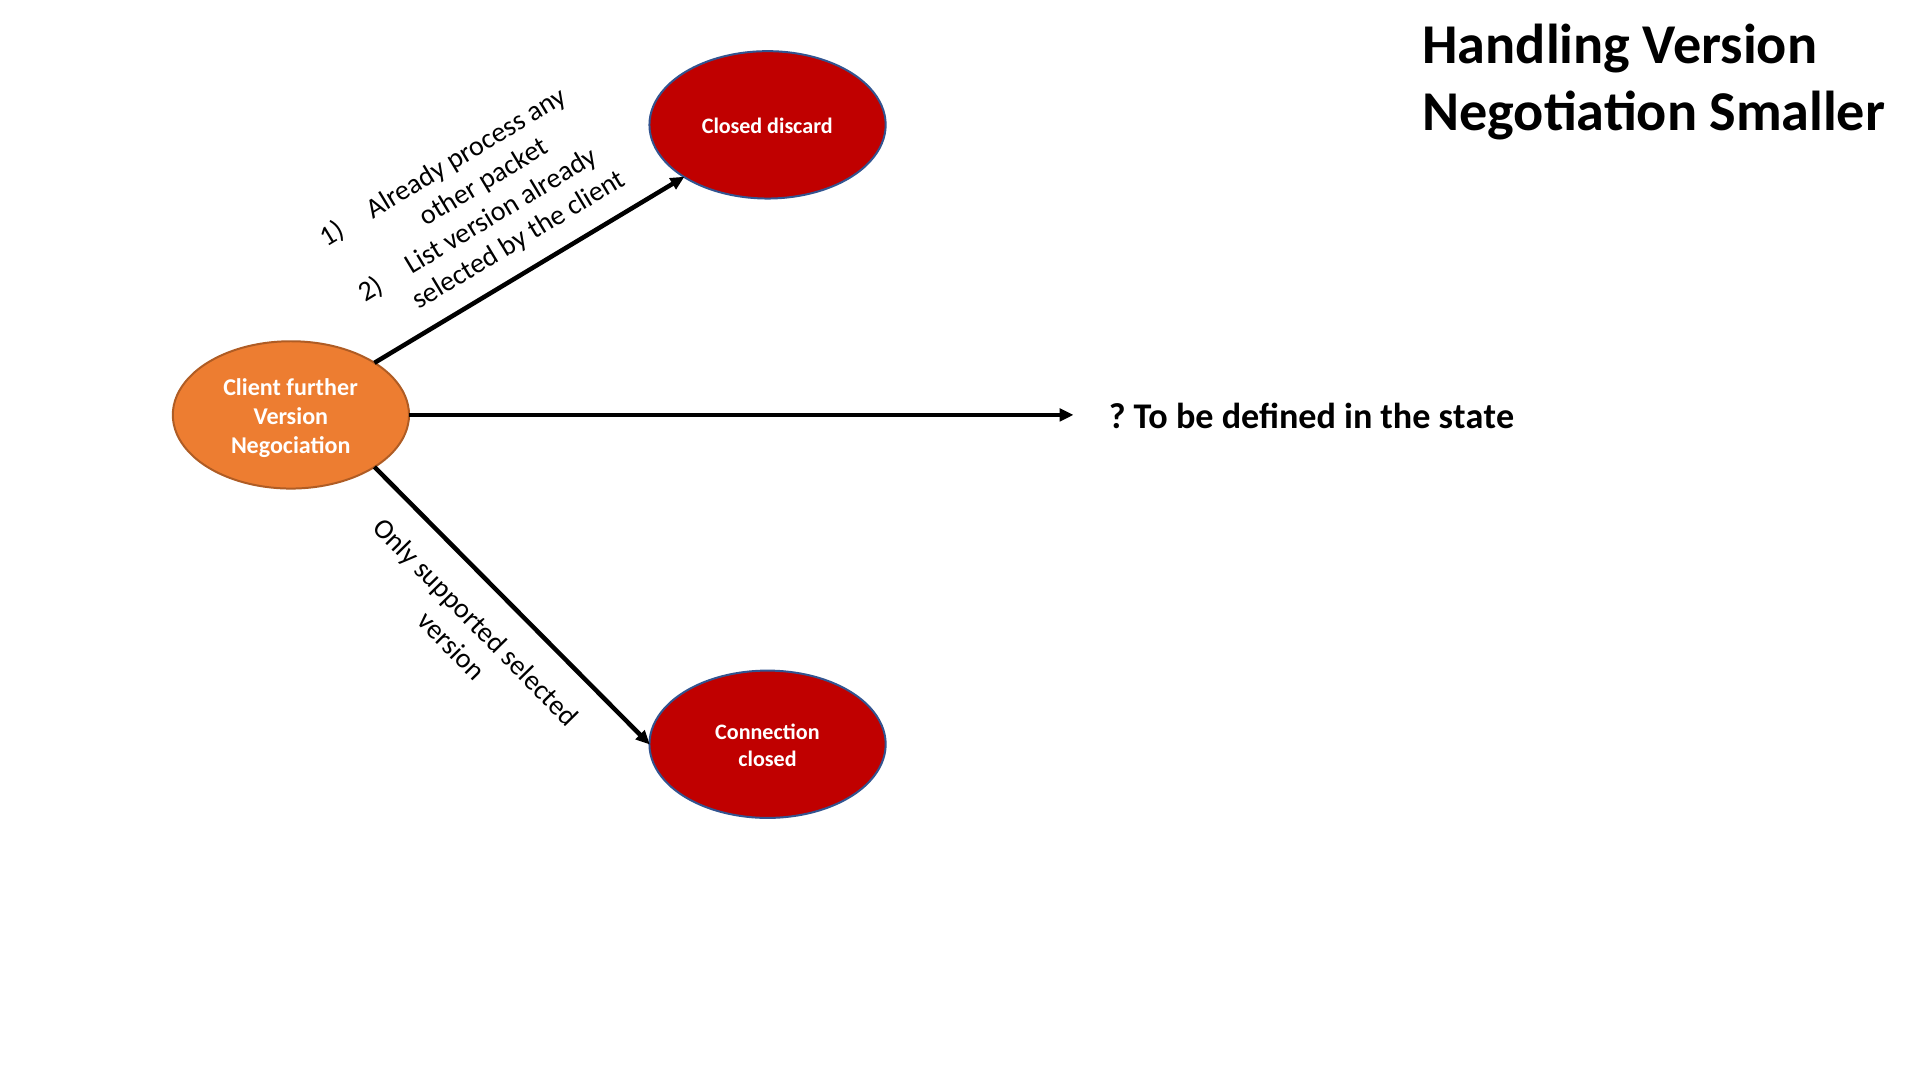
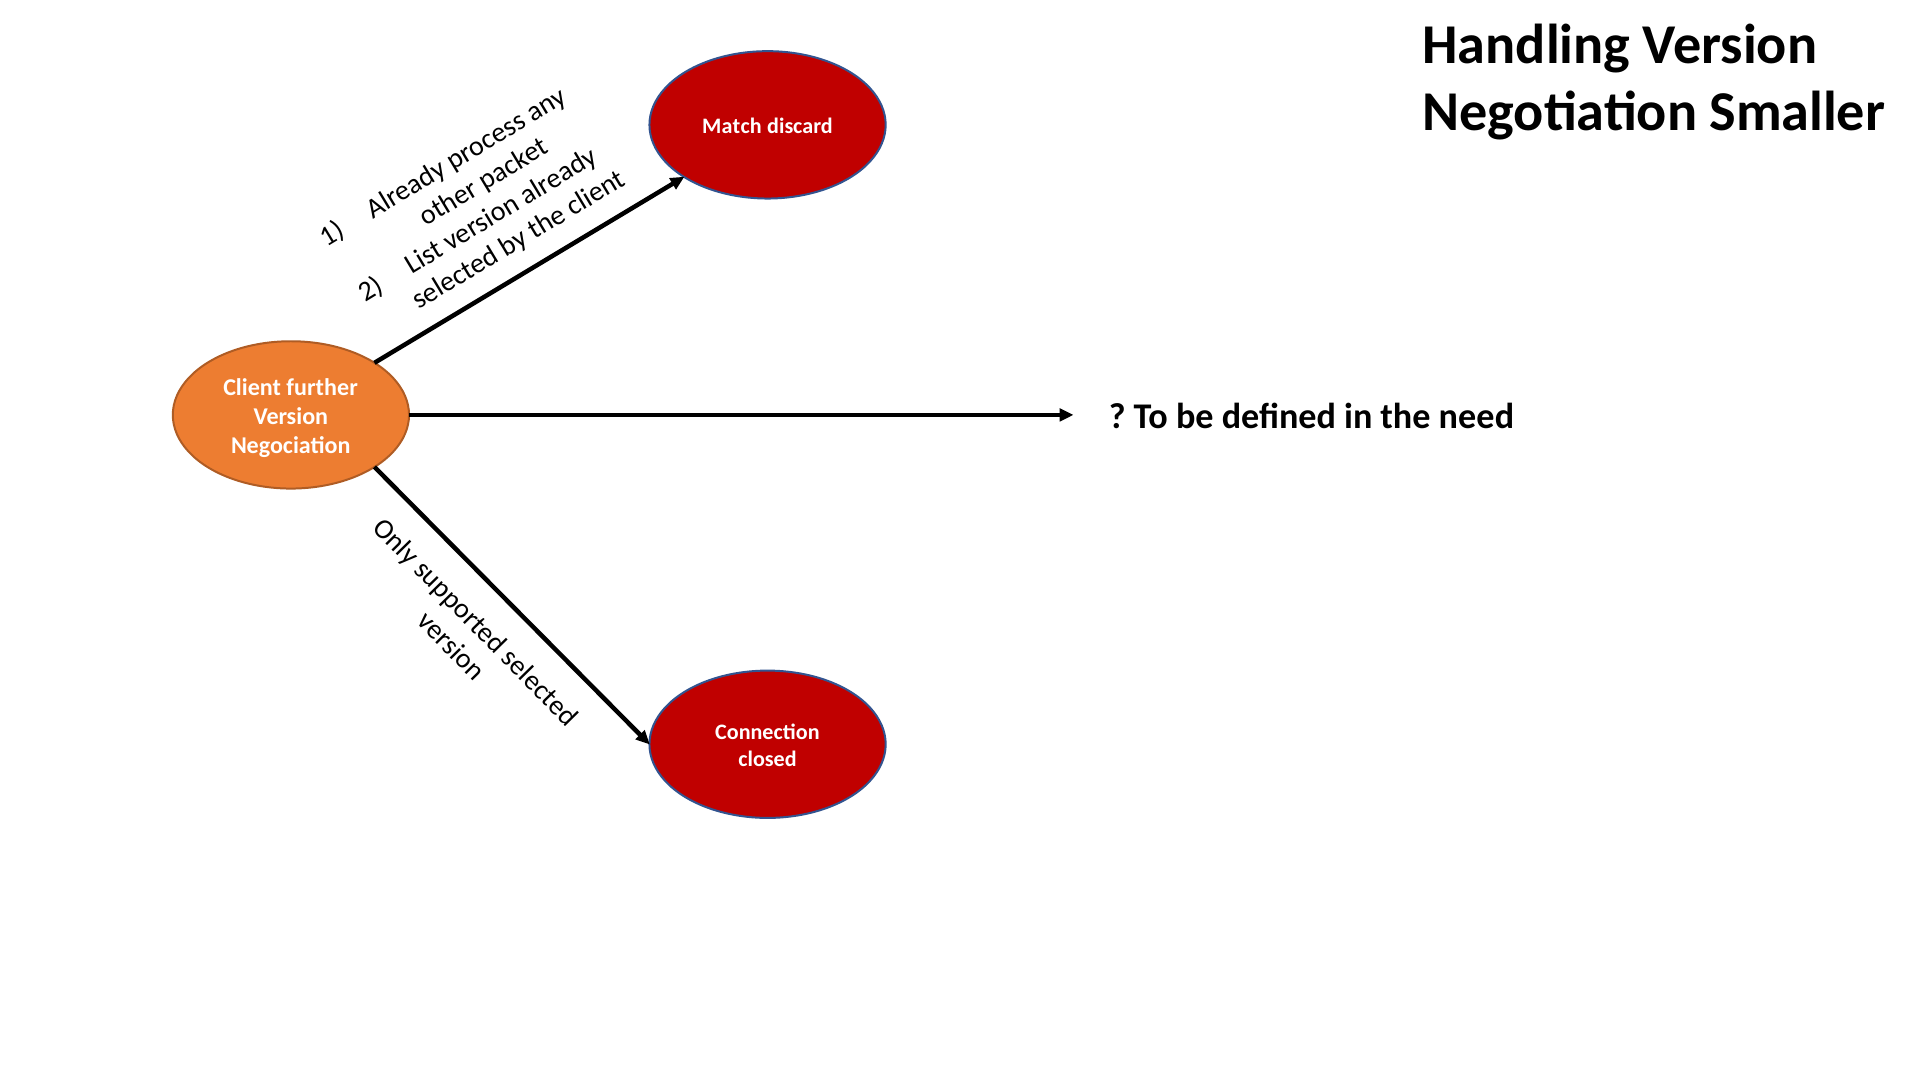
Closed: Closed -> Match (732, 126)
state: state -> need (1476, 417)
